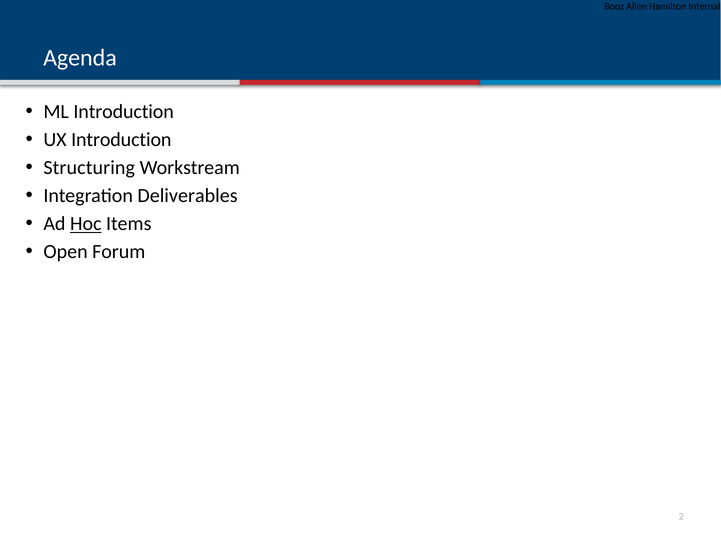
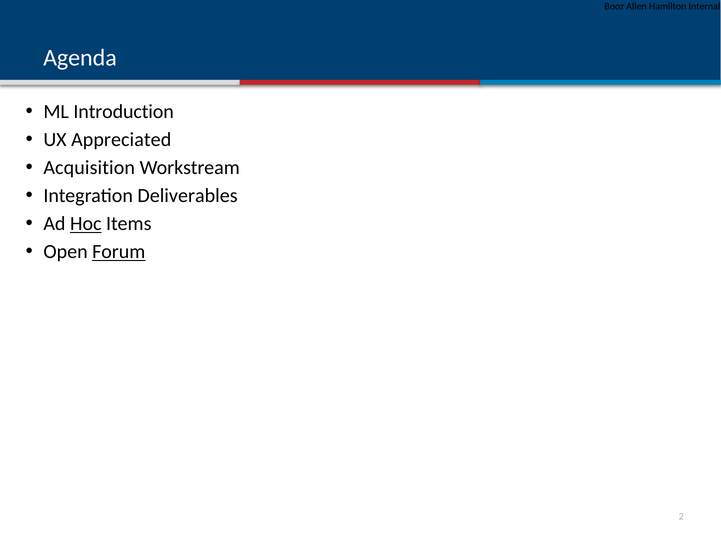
UX Introduction: Introduction -> Appreciated (121, 140)
Structuring: Structuring -> Acquisition (89, 168)
Forum underline: none -> present (119, 252)
